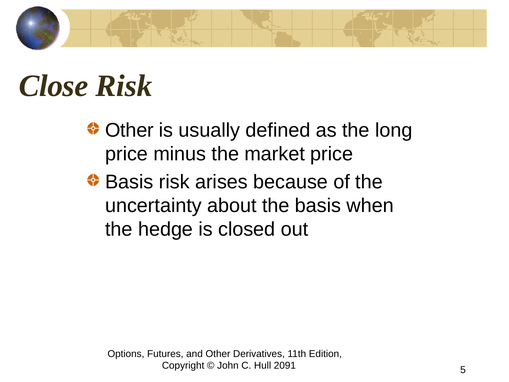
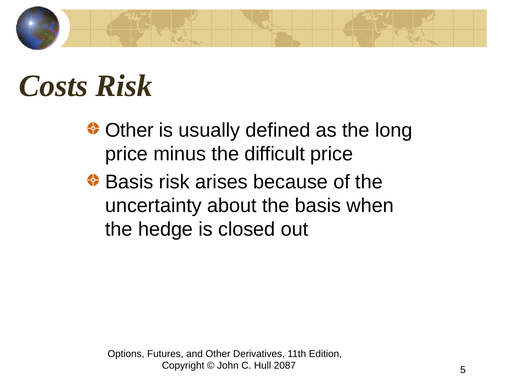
Close: Close -> Costs (53, 86)
market: market -> difficult (275, 154)
2091: 2091 -> 2087 (285, 365)
